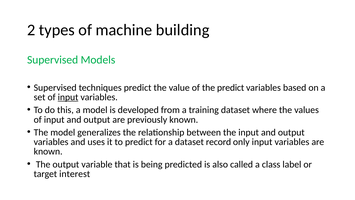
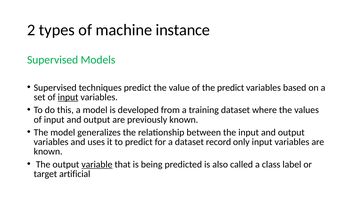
building: building -> instance (183, 30)
variable underline: none -> present (97, 164)
interest: interest -> artificial (75, 174)
